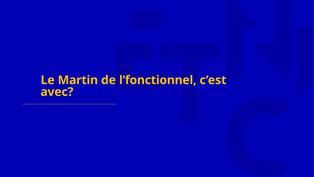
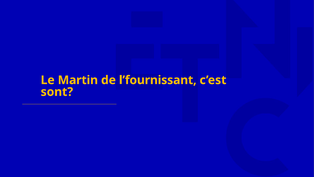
l’fonctionnel: l’fonctionnel -> l’fournissant (158, 80)
avec: avec -> sont (57, 92)
